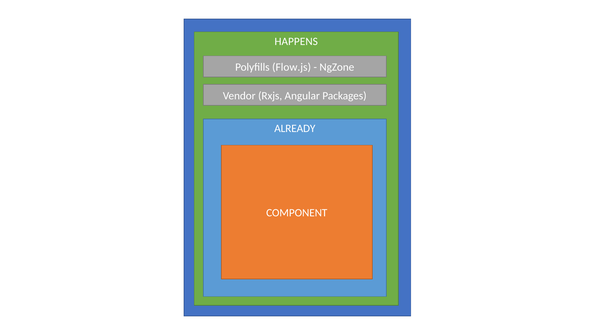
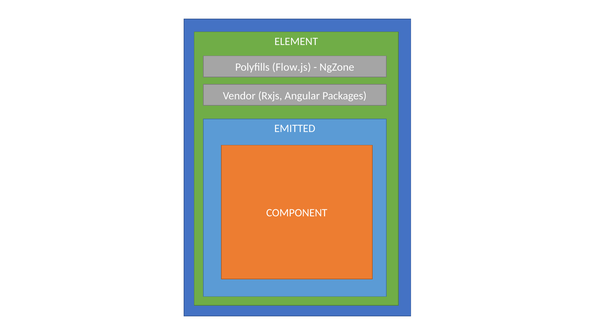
HAPPENS: HAPPENS -> ELEMENT (296, 41)
ALREADY: ALREADY -> EMITTED (295, 128)
